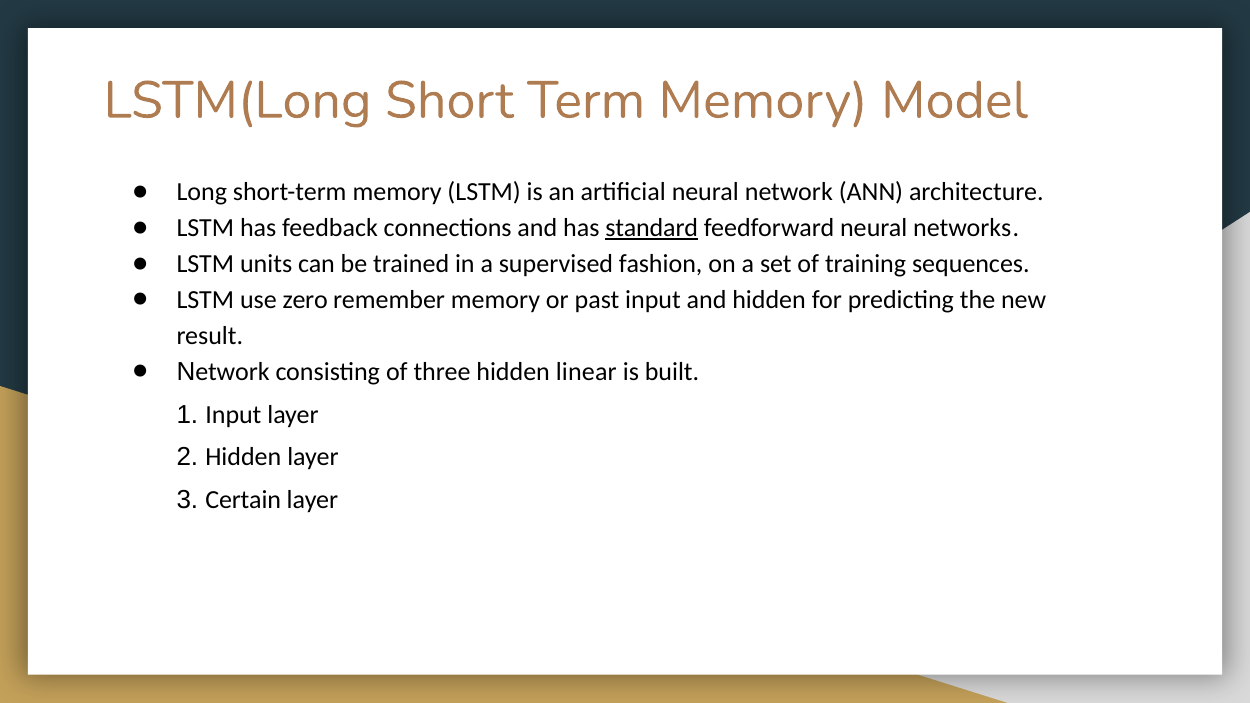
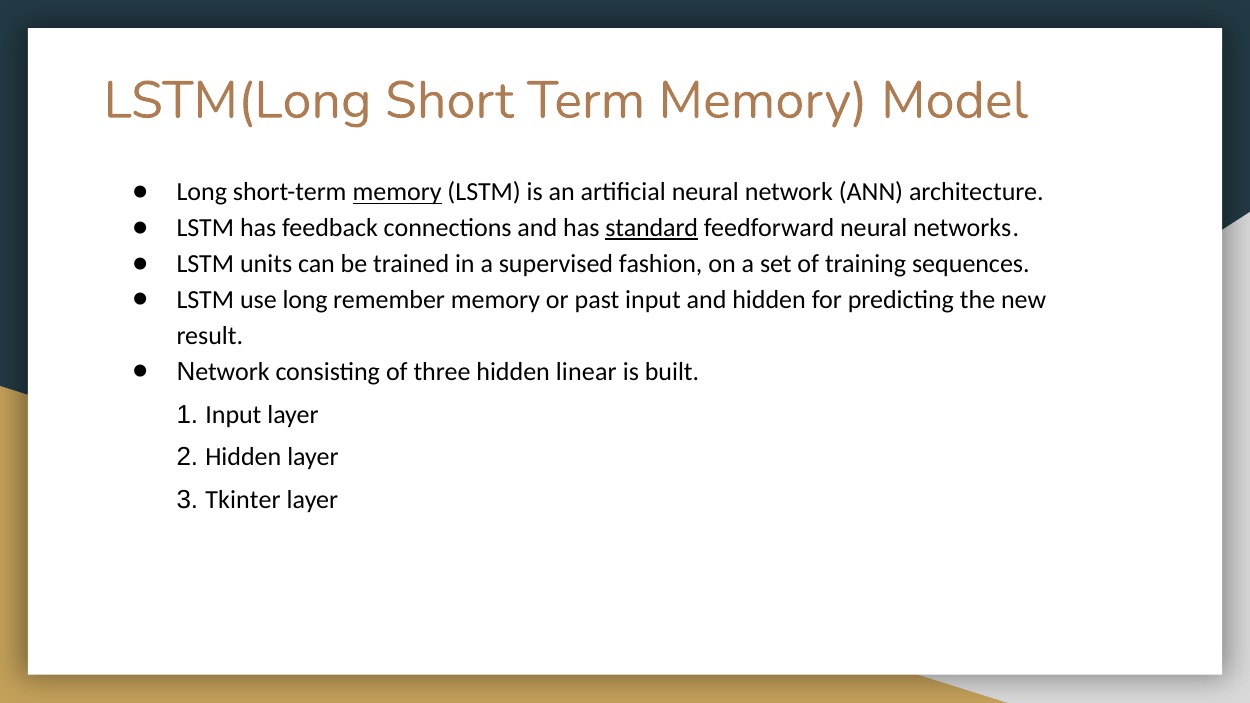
memory underline: none -> present (397, 192)
use zero: zero -> long (305, 300)
Certain: Certain -> Tkinter (243, 500)
